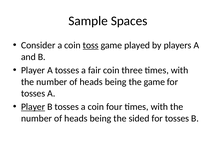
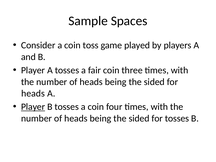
toss underline: present -> none (91, 45)
game: game -> sided (154, 82)
tosses: tosses -> heads (33, 93)
